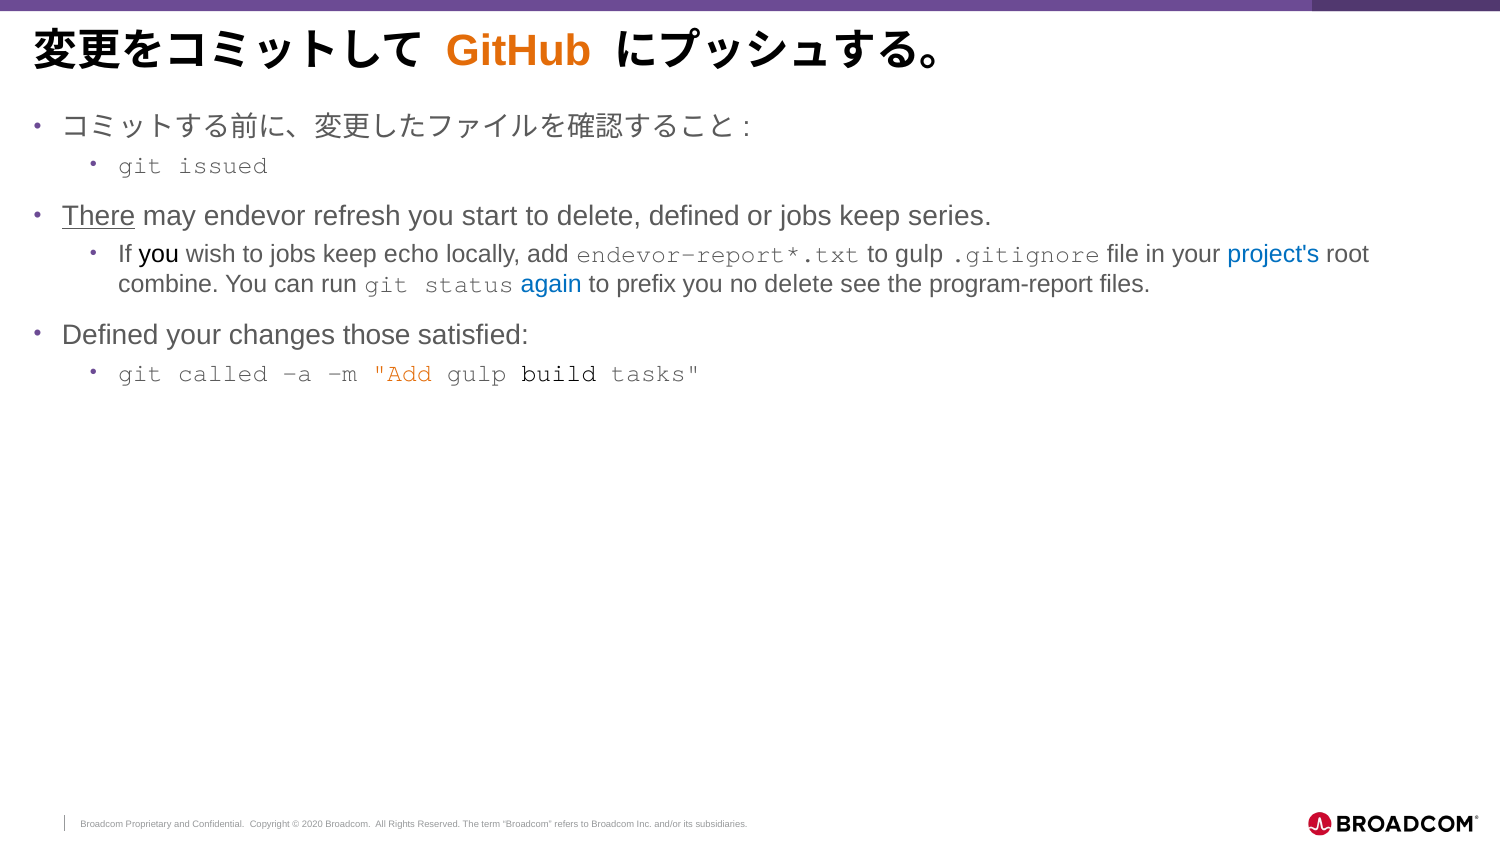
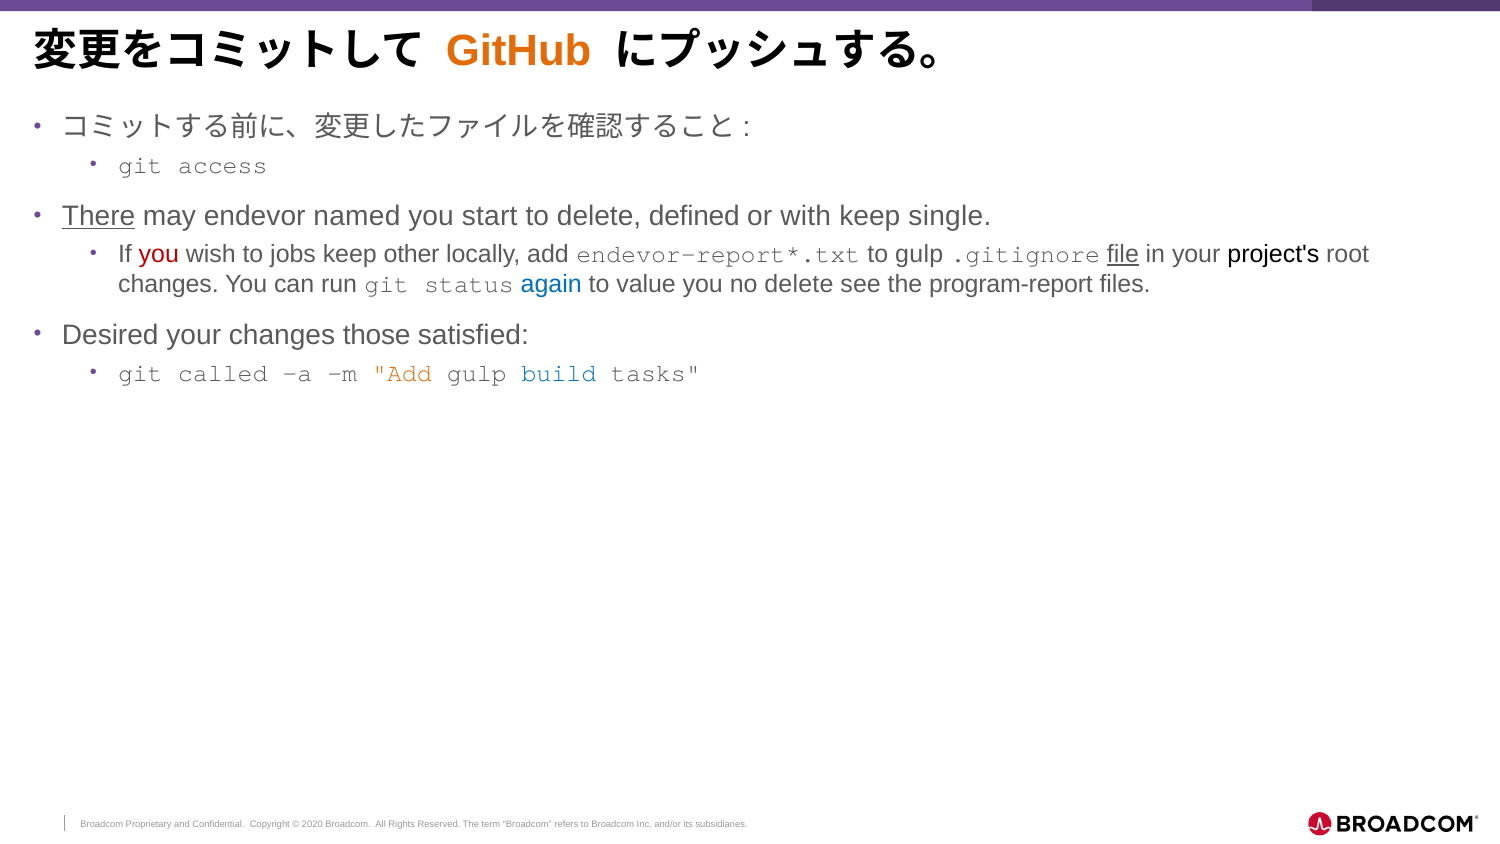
issued: issued -> access (223, 165)
refresh: refresh -> named (357, 216)
or jobs: jobs -> with (806, 216)
series: series -> single (950, 216)
you colour: black -> red (159, 254)
echo: echo -> other (412, 254)
file underline: none -> present (1123, 254)
project's colour: blue -> black (1273, 254)
combine: combine -> changes (168, 284)
prefix: prefix -> value (646, 284)
Defined: Defined -> Desired (110, 335)
build colour: black -> blue (559, 373)
